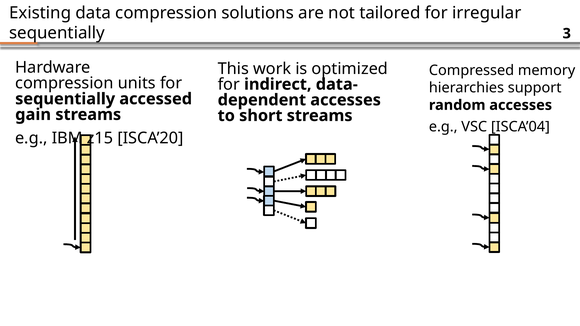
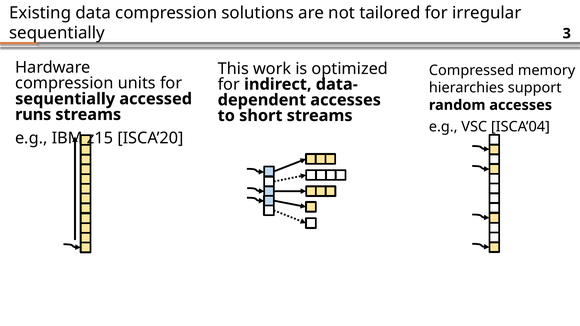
gain: gain -> runs (33, 115)
